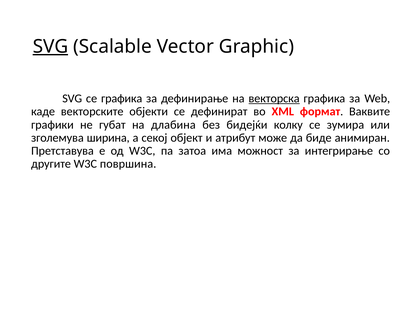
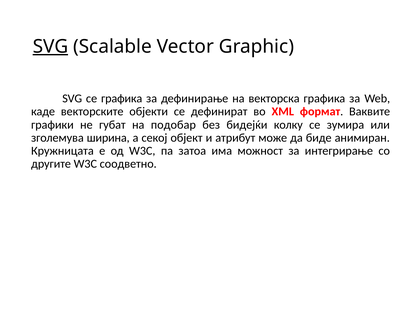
векторска underline: present -> none (274, 99)
длабина: длабина -> подобар (173, 125)
Претставува: Претставува -> Кружницата (62, 151)
површина: површина -> соодветно (128, 164)
